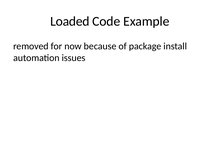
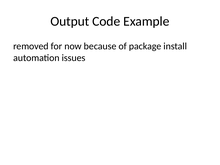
Loaded: Loaded -> Output (70, 21)
